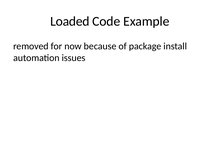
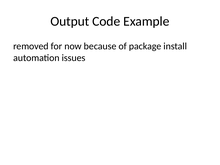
Loaded: Loaded -> Output (70, 21)
